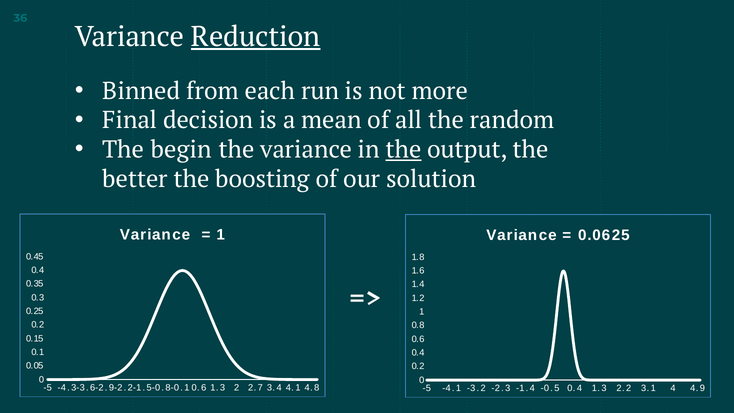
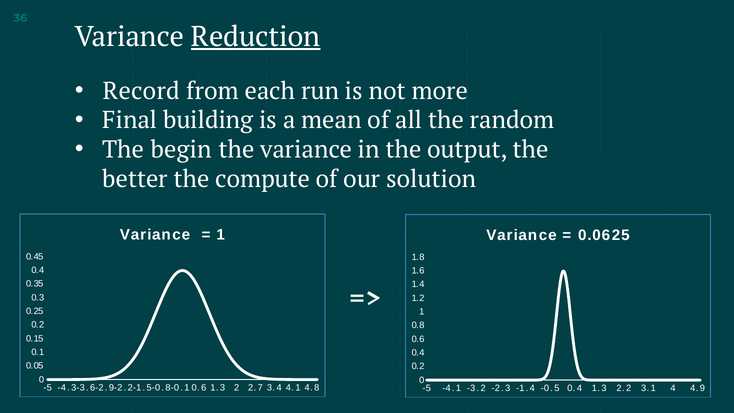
Binned: Binned -> Record (141, 91)
decision: decision -> building (208, 120)
the underline: present -> none (403, 150)
boosting: boosting -> compute (263, 179)
